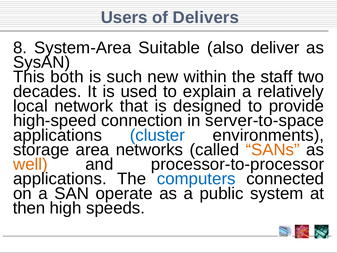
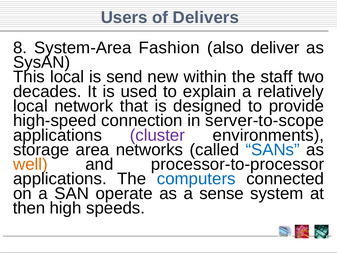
Suitable: Suitable -> Fashion (169, 48)
This both: both -> local (67, 77)
such: such -> send (124, 77)
server-to-space: server-to-space -> server-to-scope (265, 121)
cluster colour: blue -> purple (157, 135)
SANs colour: orange -> blue (273, 150)
public: public -> sense (222, 193)
